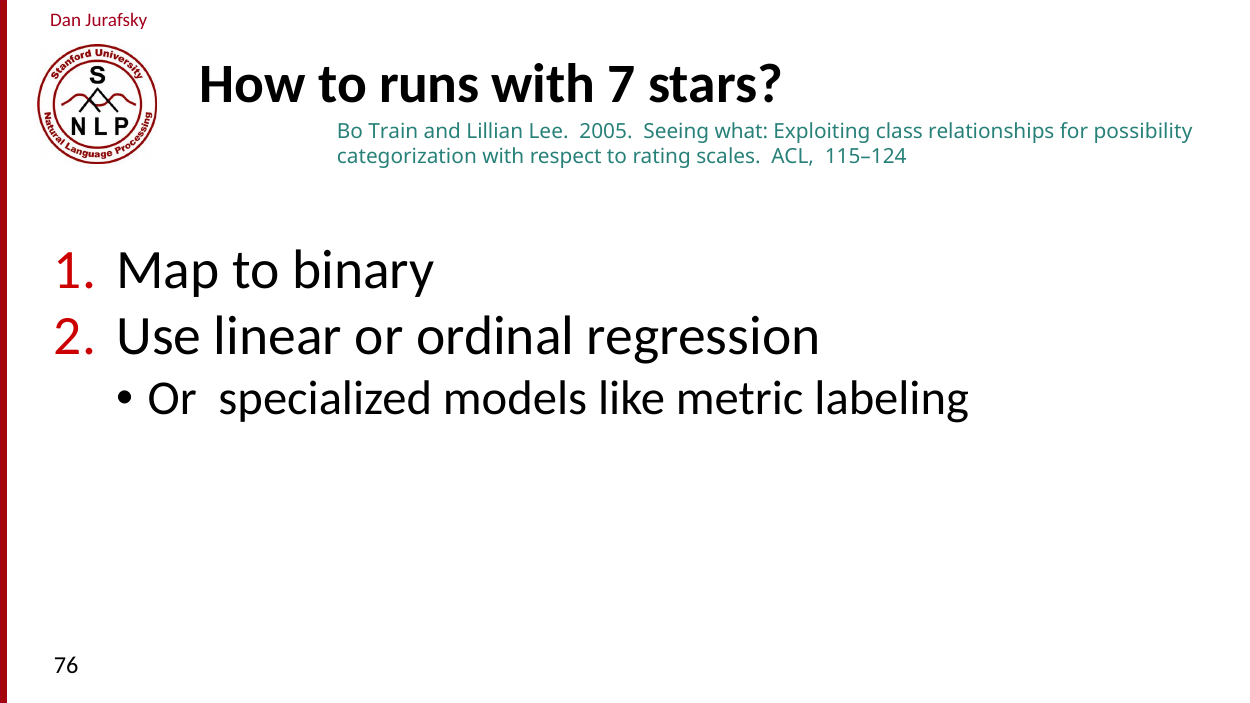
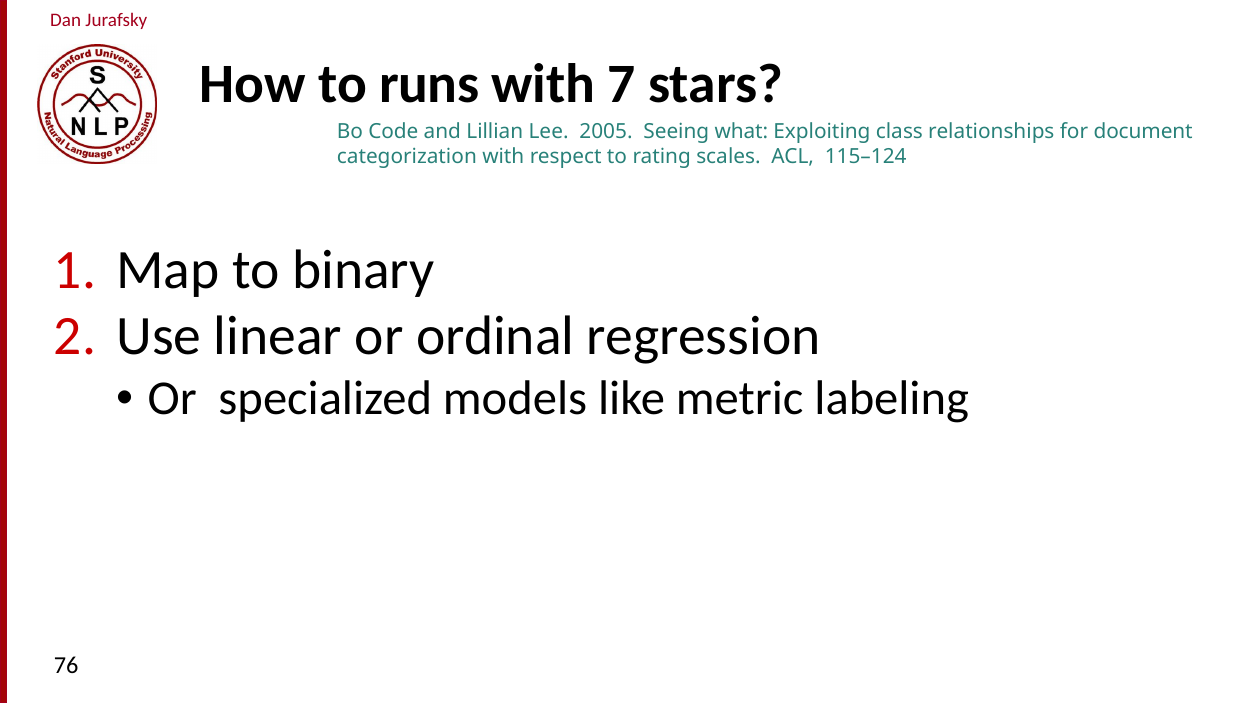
Train: Train -> Code (393, 132)
possibility: possibility -> document (1143, 132)
